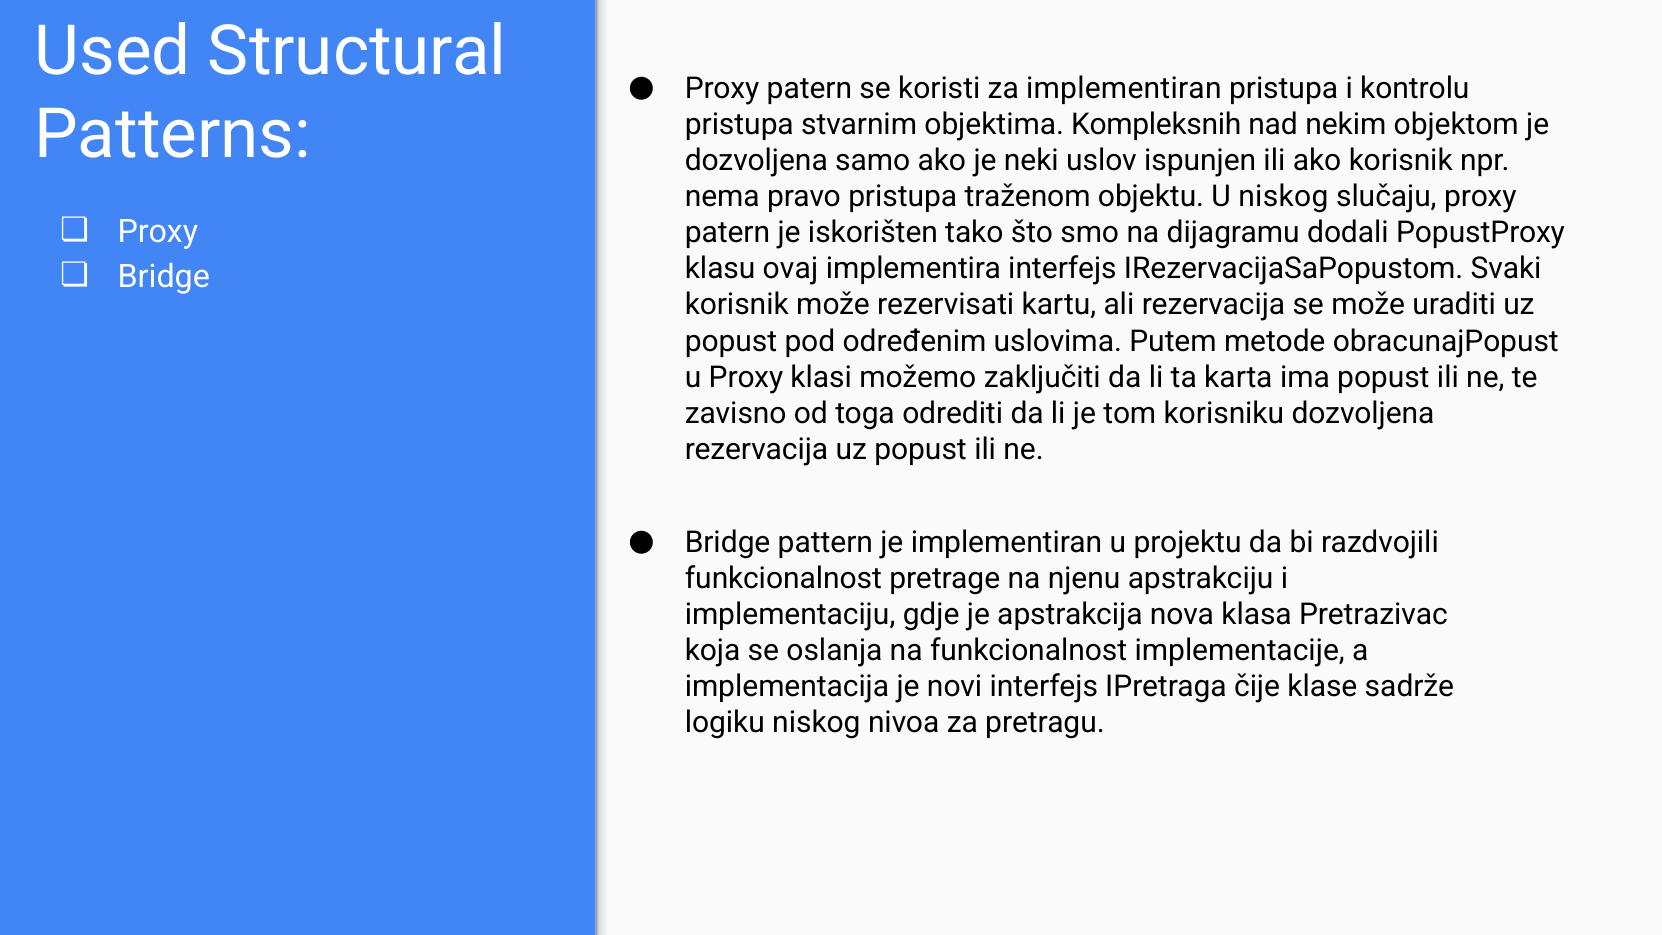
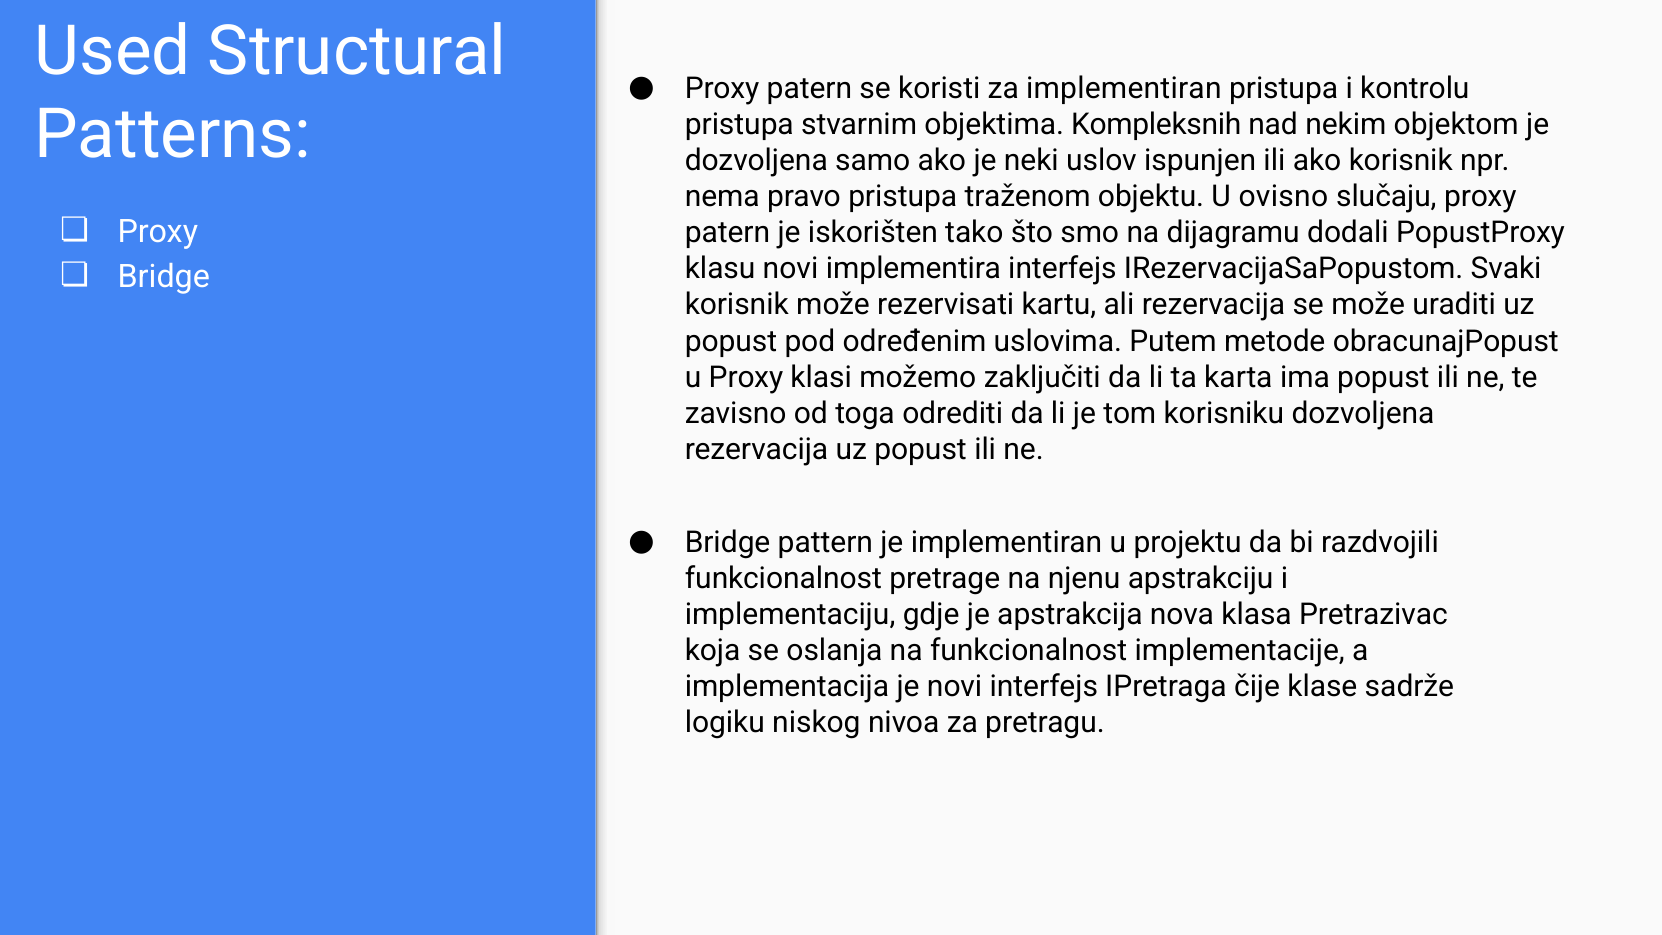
U niskog: niskog -> ovisno (1283, 197)
klasu ovaj: ovaj -> novi (791, 269)
